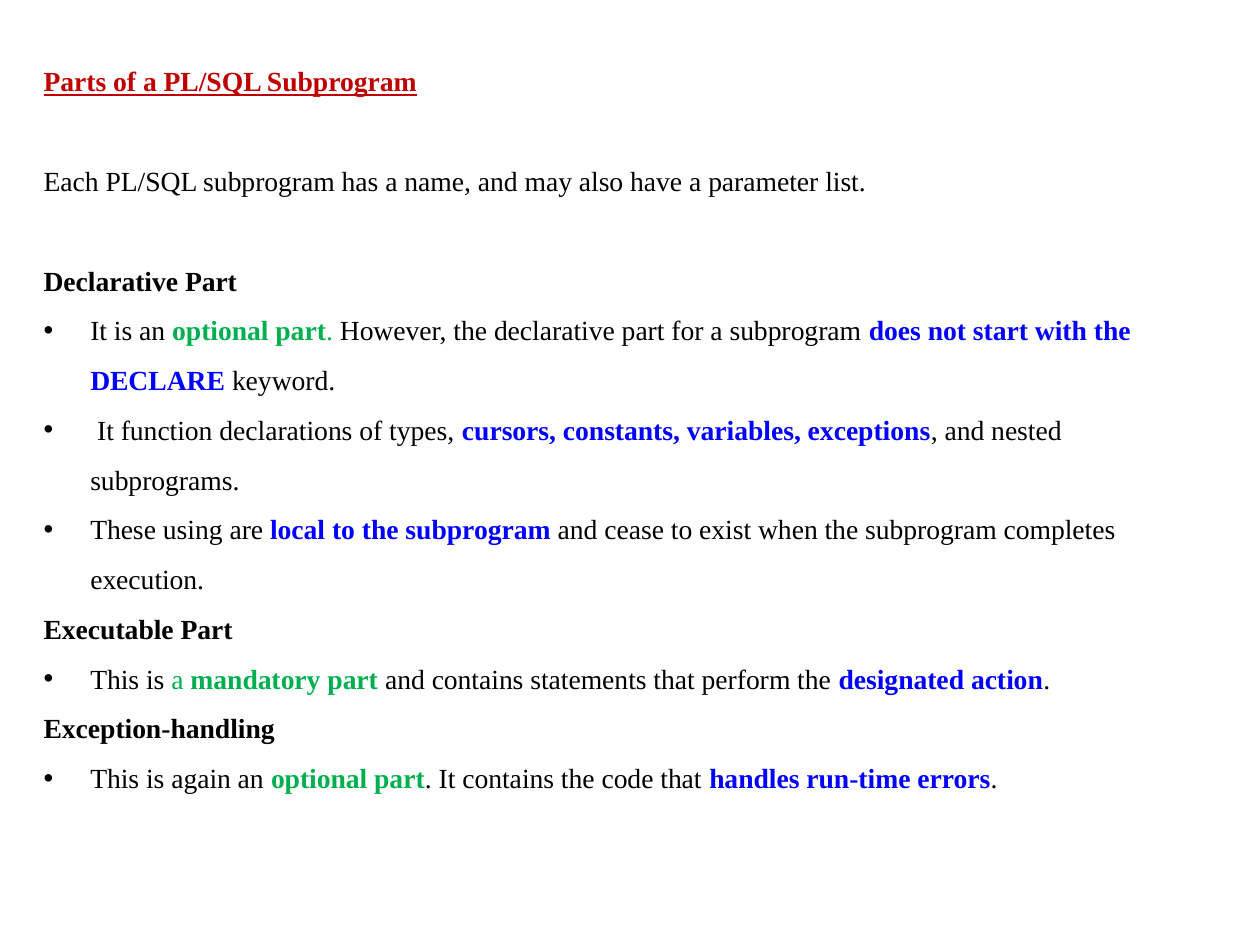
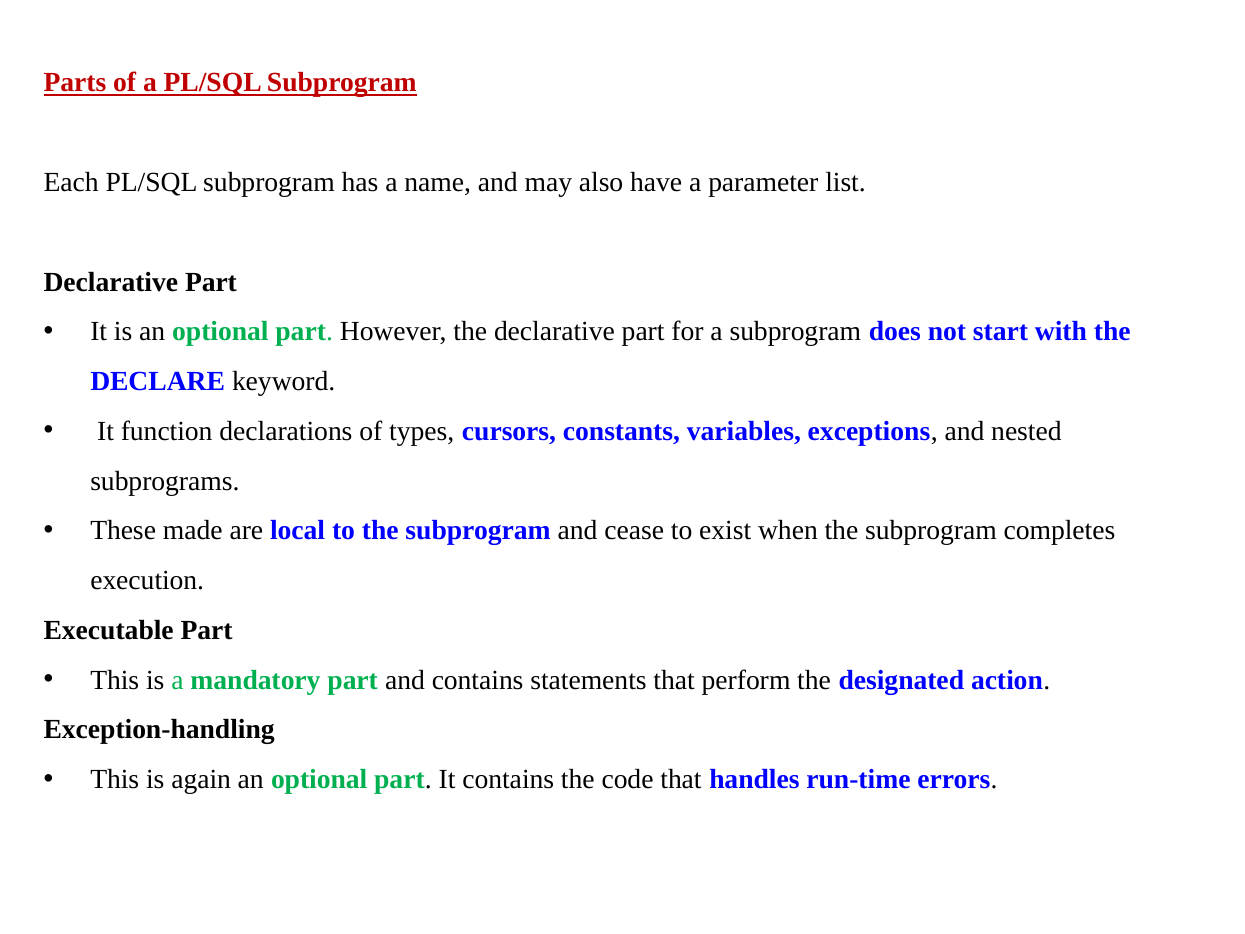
using: using -> made (193, 531)
